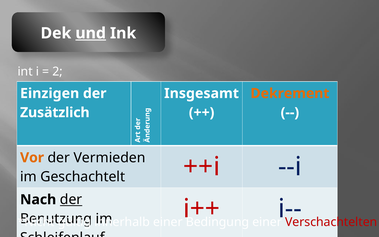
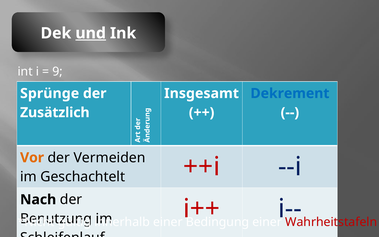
2: 2 -> 9 (58, 71)
Einzigen: Einzigen -> Sprünge (50, 93)
Dekrement colour: orange -> blue (290, 93)
Vermieden: Vermieden -> Vermeiden (110, 157)
der underline: present -> none (71, 199)
Verschachtelten: Verschachtelten -> Wahrheitstafeln (331, 222)
